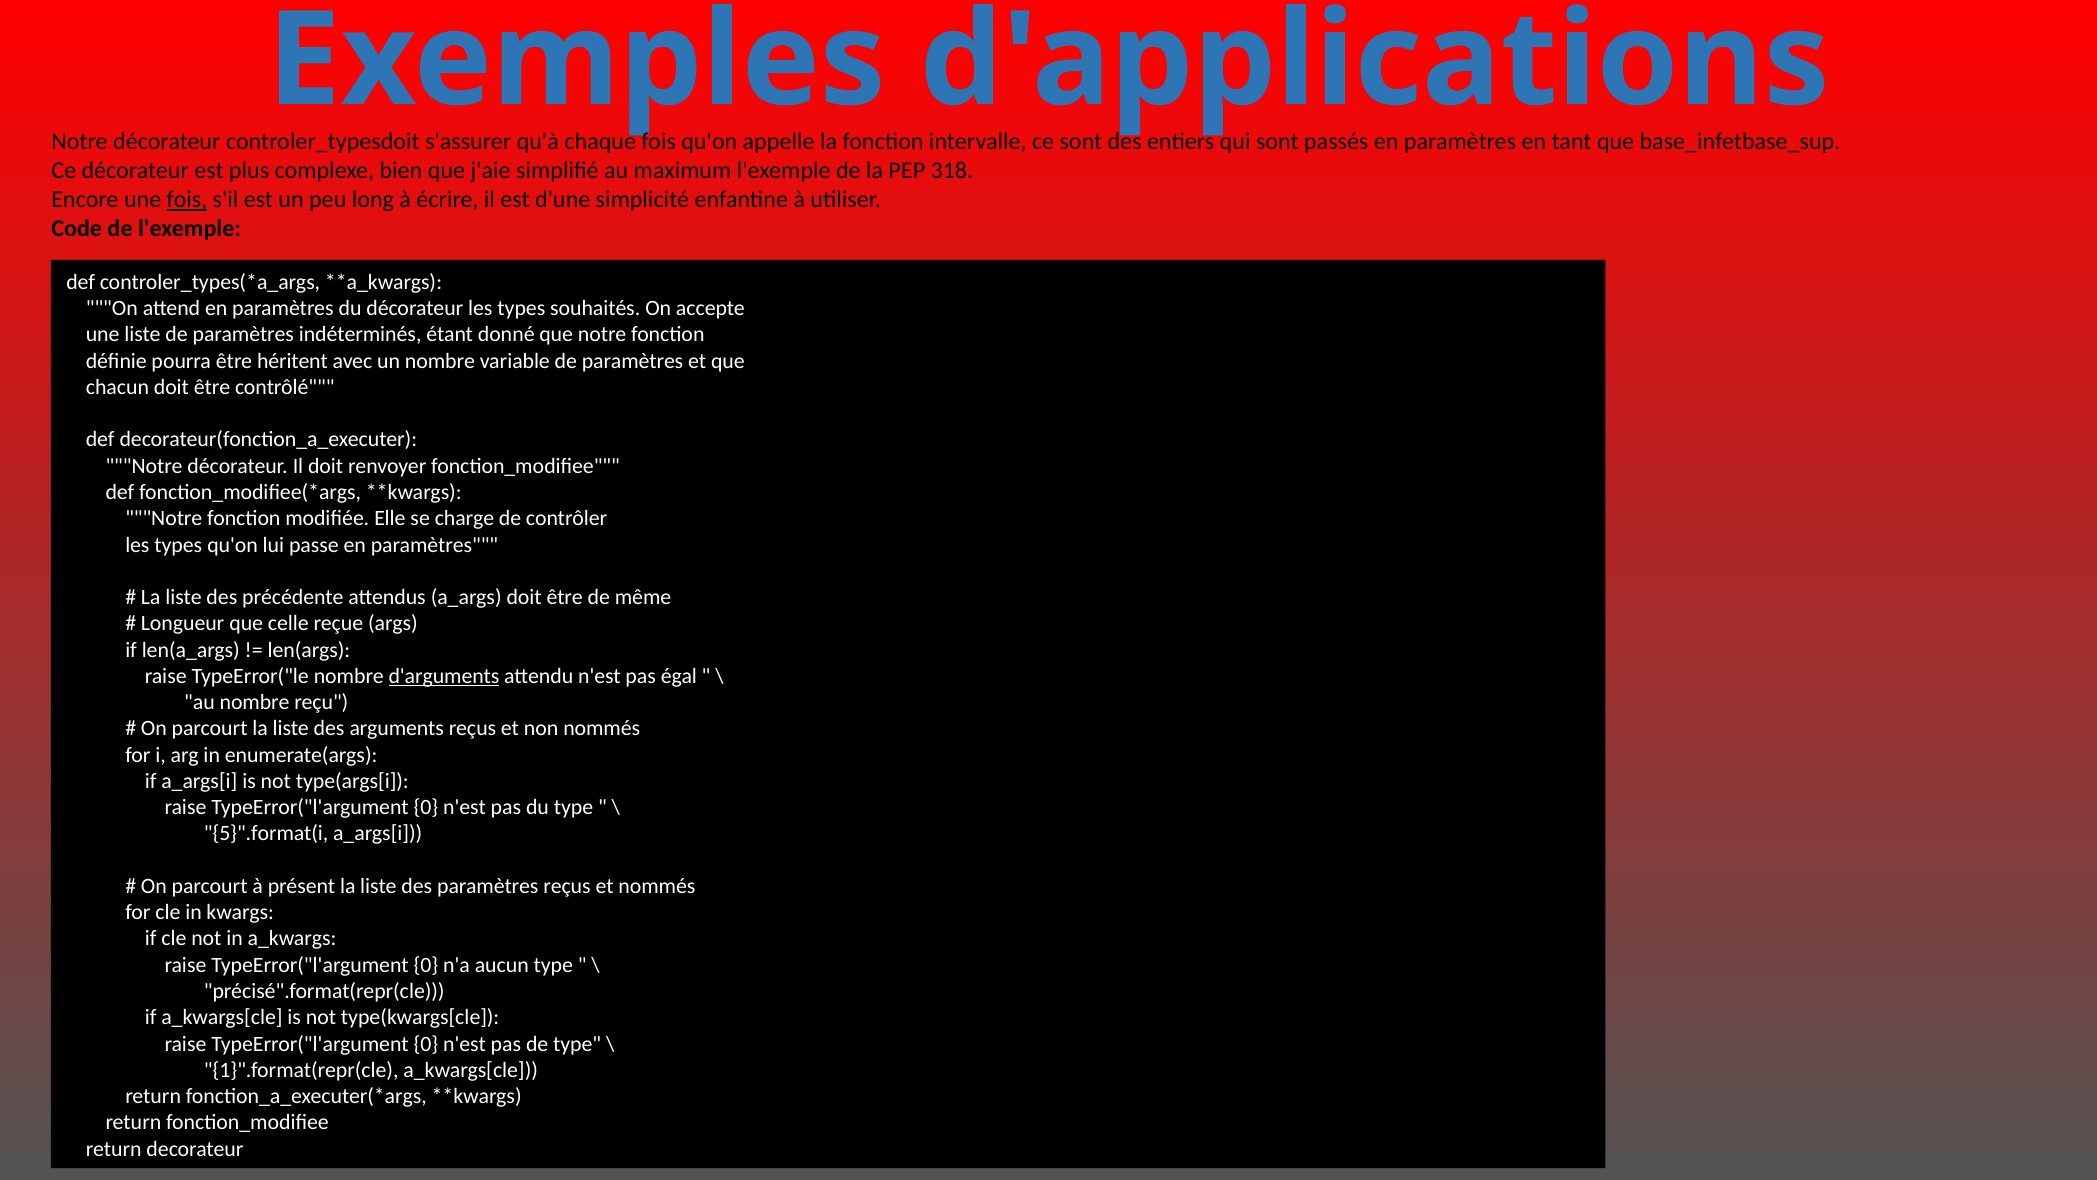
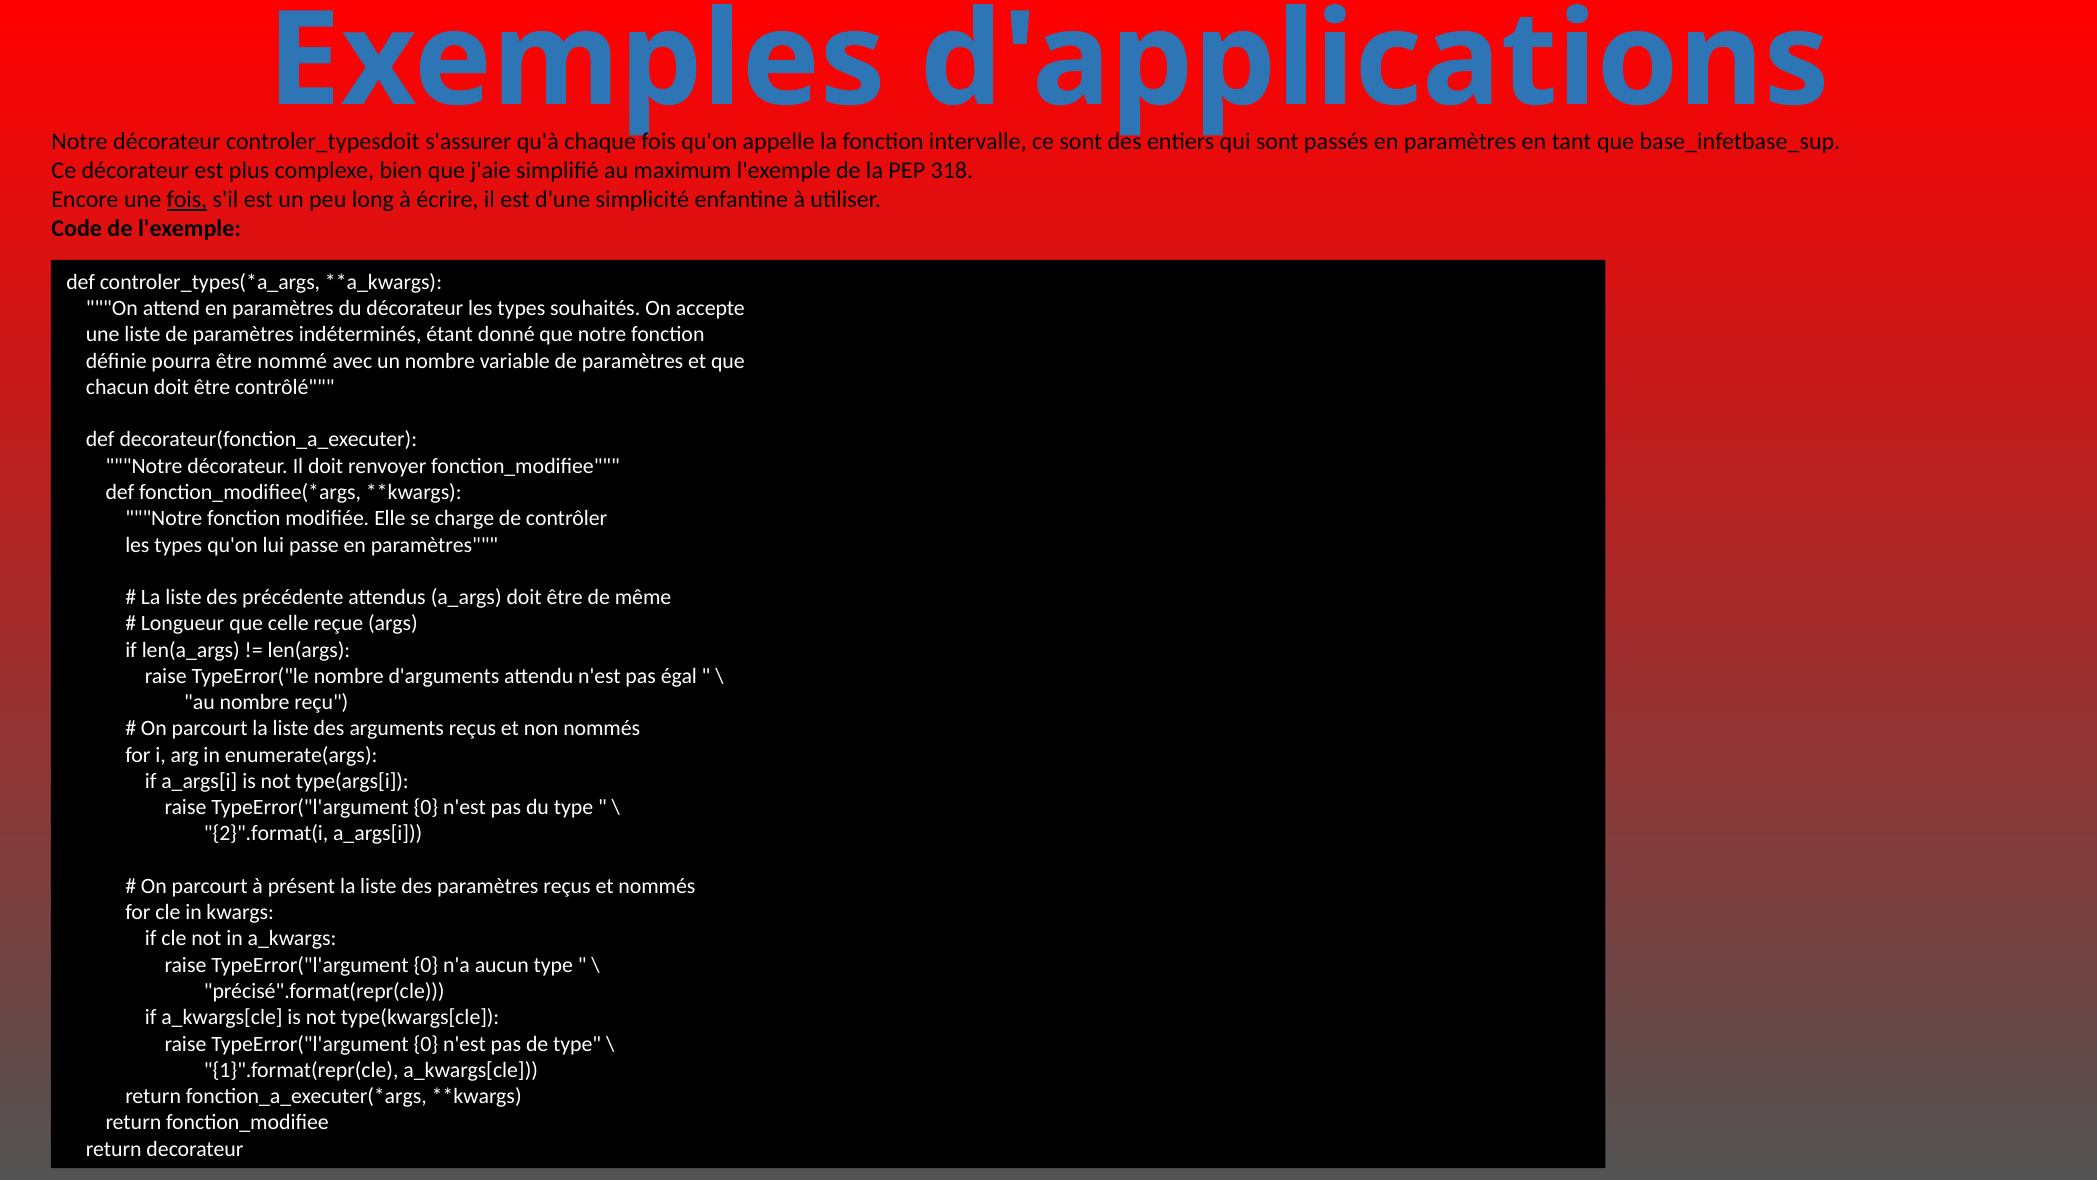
héritent: héritent -> nommé (292, 361)
d'arguments underline: present -> none (444, 676)
5}".format(i: 5}".format(i -> 2}".format(i (266, 833)
